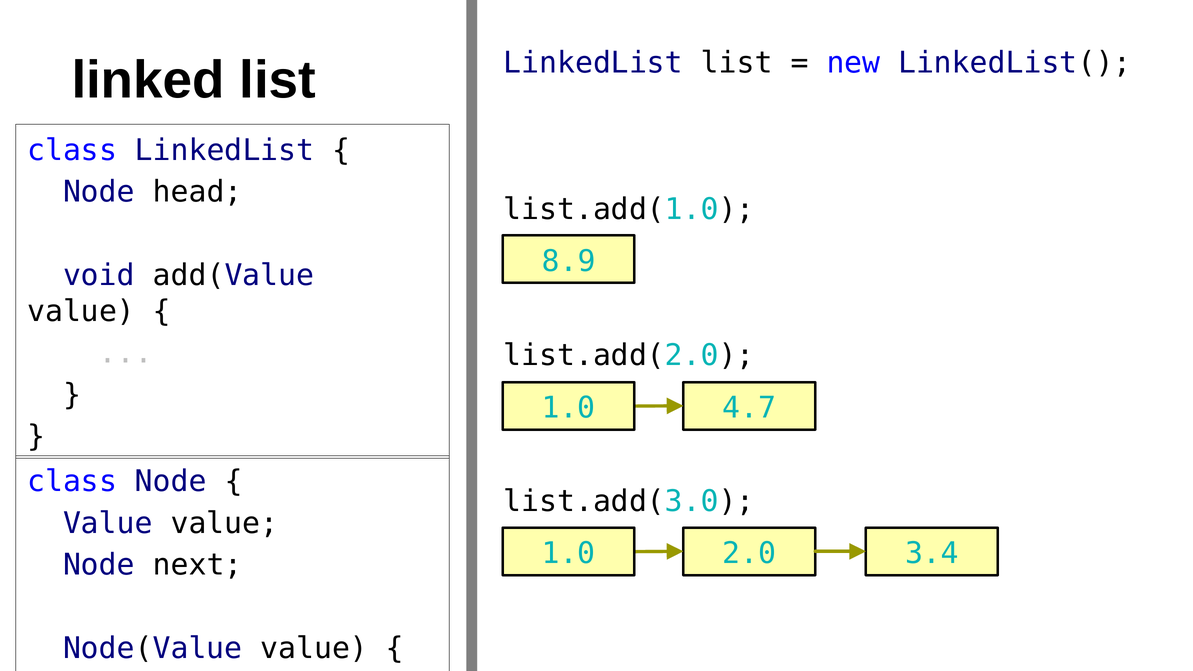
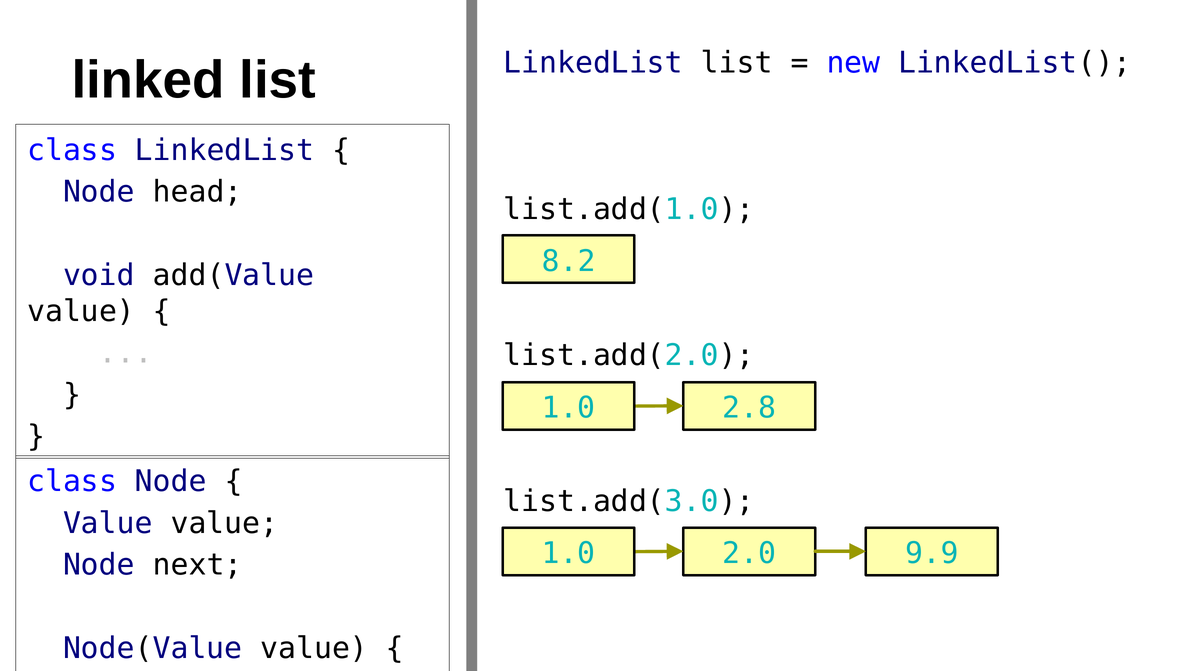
8.9: 8.9 -> 8.2 (569, 261)
4.7: 4.7 -> 2.8 (749, 408)
3.4: 3.4 -> 9.9 (932, 553)
